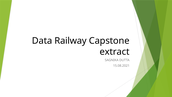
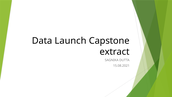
Railway: Railway -> Launch (71, 41)
